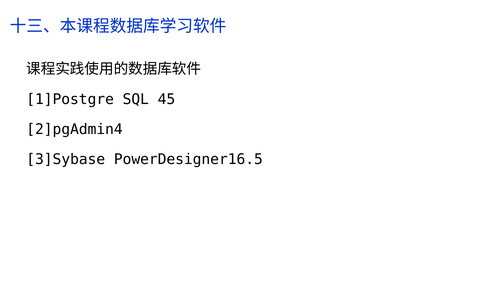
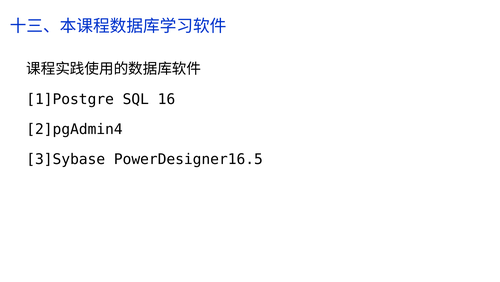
45: 45 -> 16 (166, 99)
